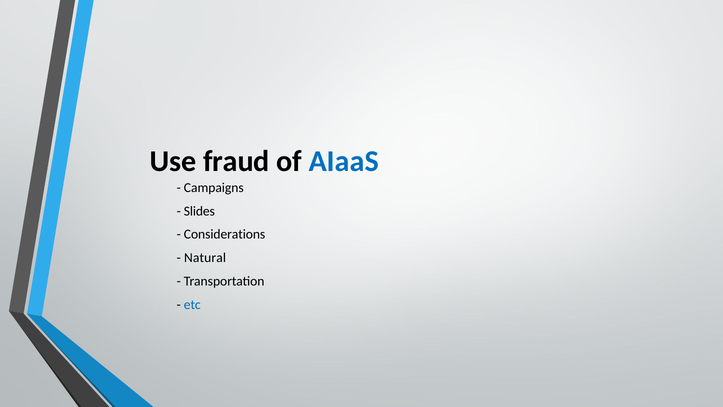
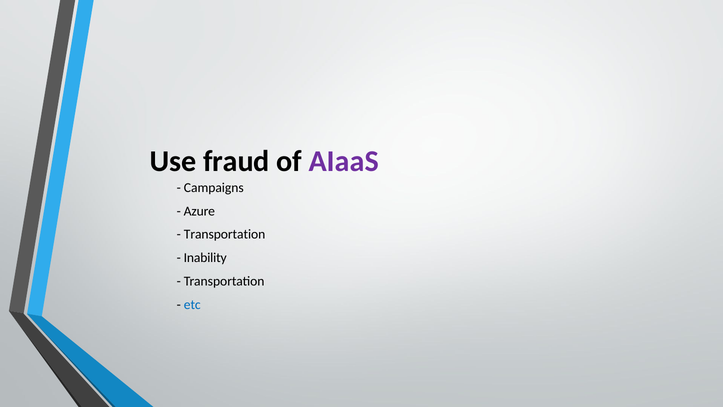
AIaaS colour: blue -> purple (344, 161)
Slides: Slides -> Azure (199, 211)
Considerations: Considerations -> Transportation (225, 234)
Natural: Natural -> Inability (205, 258)
